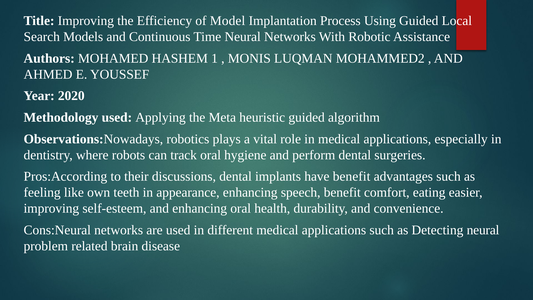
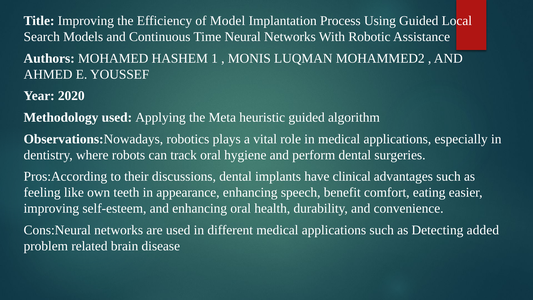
have benefit: benefit -> clinical (352, 176)
Detecting neural: neural -> added (483, 230)
